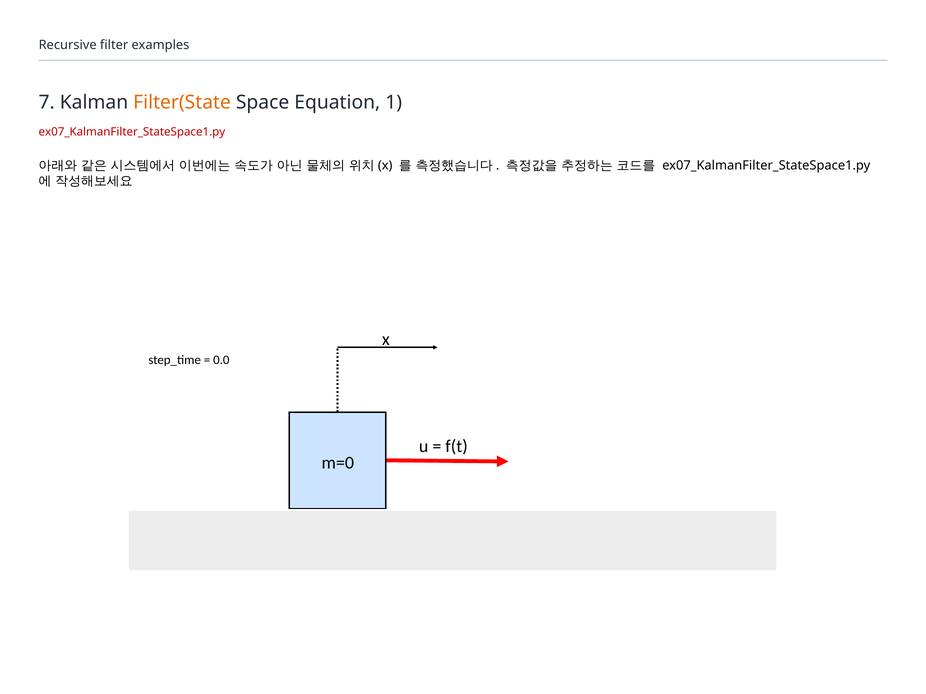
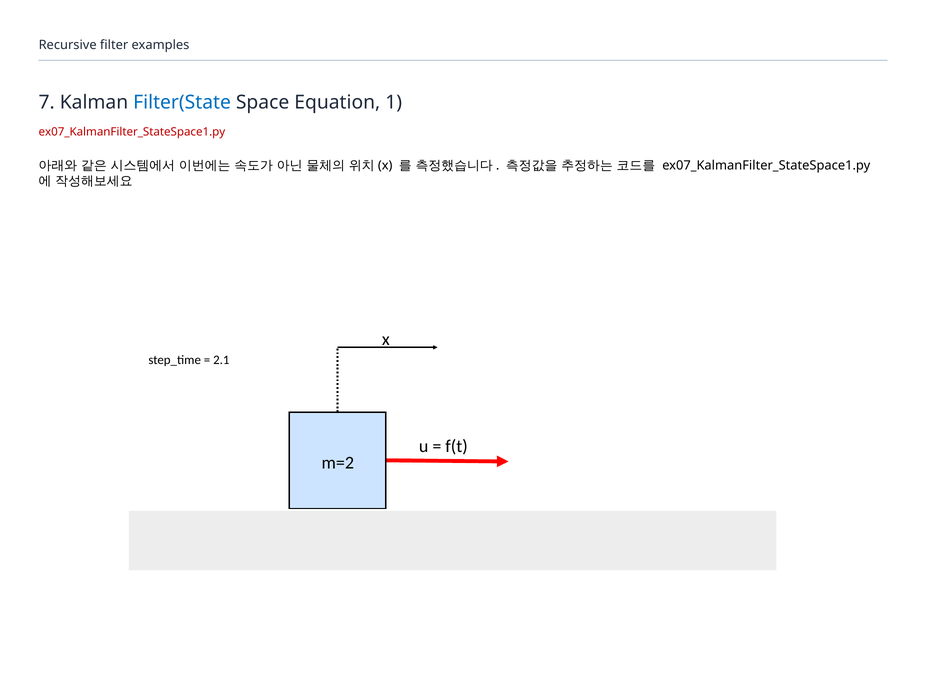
Filter(State colour: orange -> blue (182, 102)
0.0: 0.0 -> 2.1 (221, 360)
m=0: m=0 -> m=2 (338, 463)
